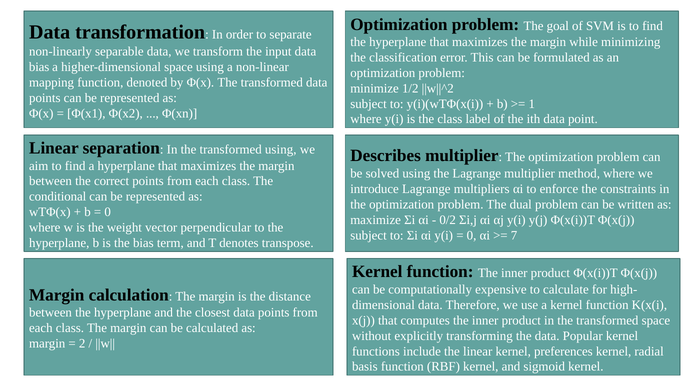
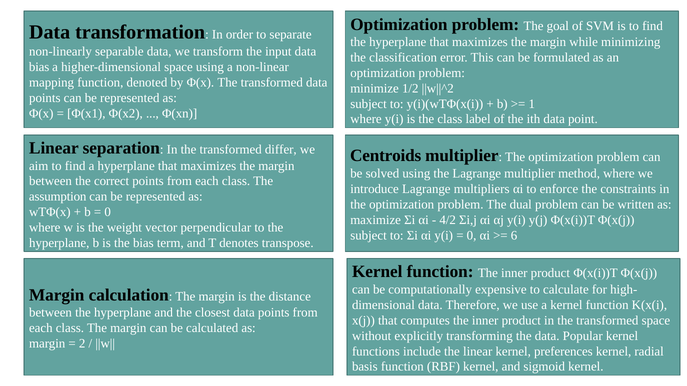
transformed using: using -> differ (281, 150)
Describes: Describes -> Centroids (386, 156)
conditional: conditional -> assumption (58, 197)
0/2: 0/2 -> 4/2 (448, 220)
7: 7 -> 6 (514, 236)
